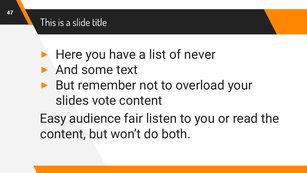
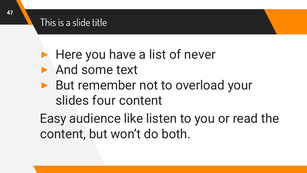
vote: vote -> four (104, 101)
fair: fair -> like (133, 118)
